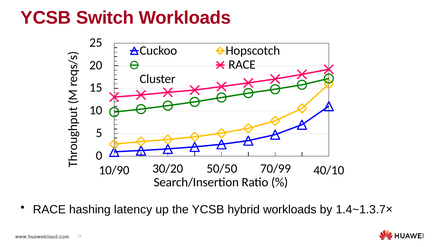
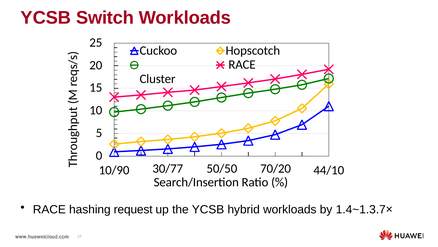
30/20: 30/20 -> 30/77 (168, 168)
70/99: 70/99 -> 70/20 (276, 168)
40/10: 40/10 -> 44/10 (329, 170)
latency: latency -> request (133, 209)
